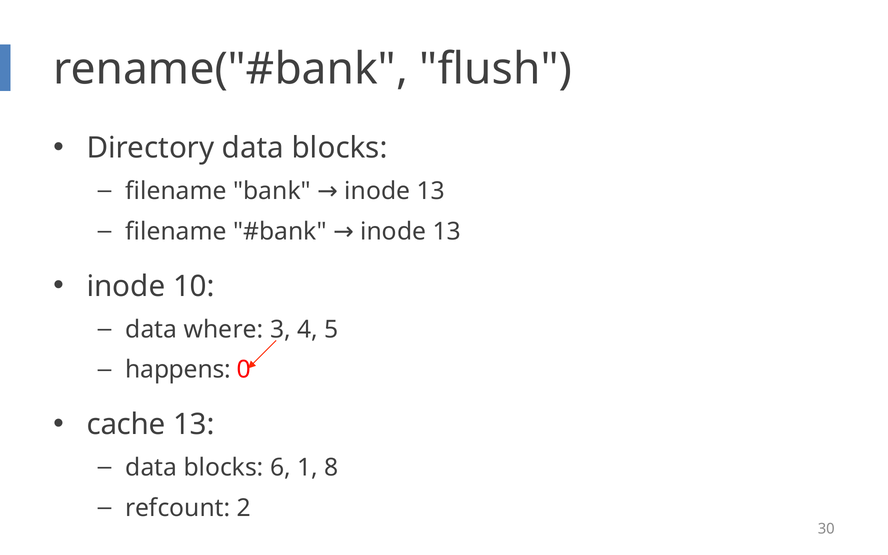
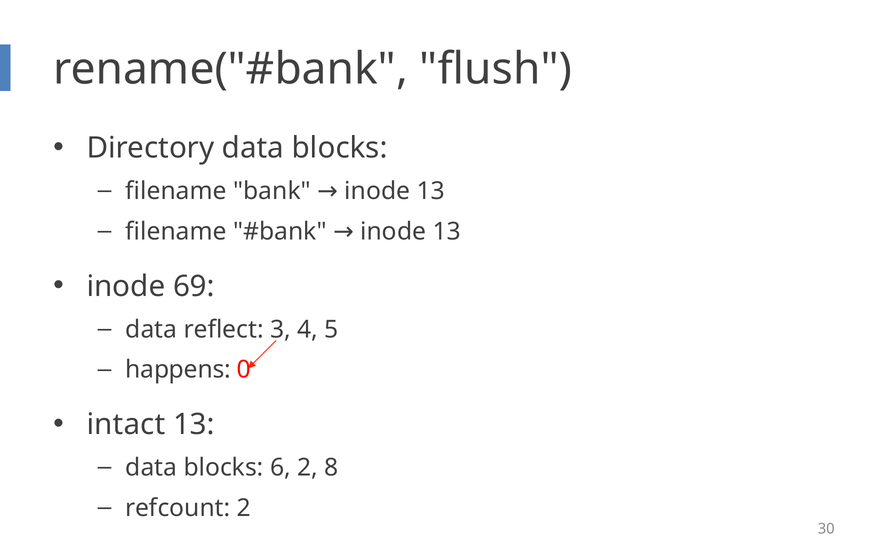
10: 10 -> 69 (194, 286)
where: where -> reflect (224, 329)
cache: cache -> intact (126, 425)
6 1: 1 -> 2 (308, 468)
